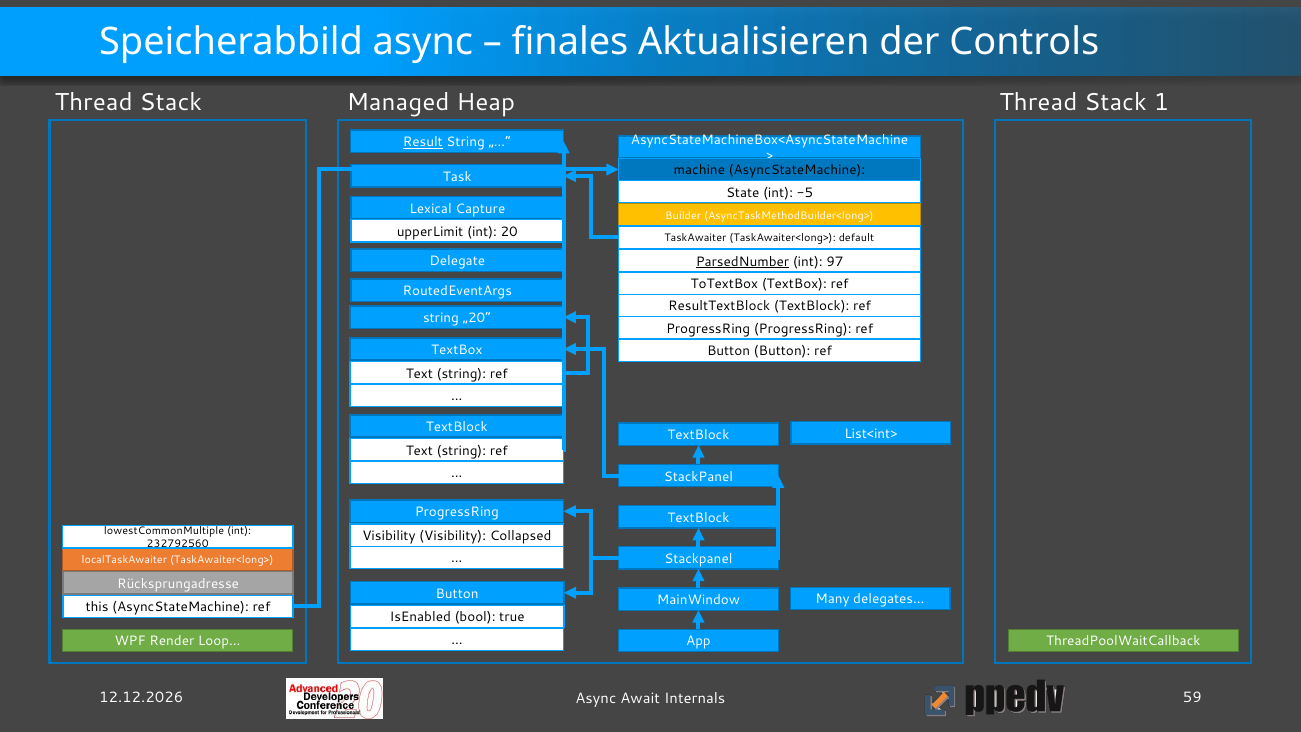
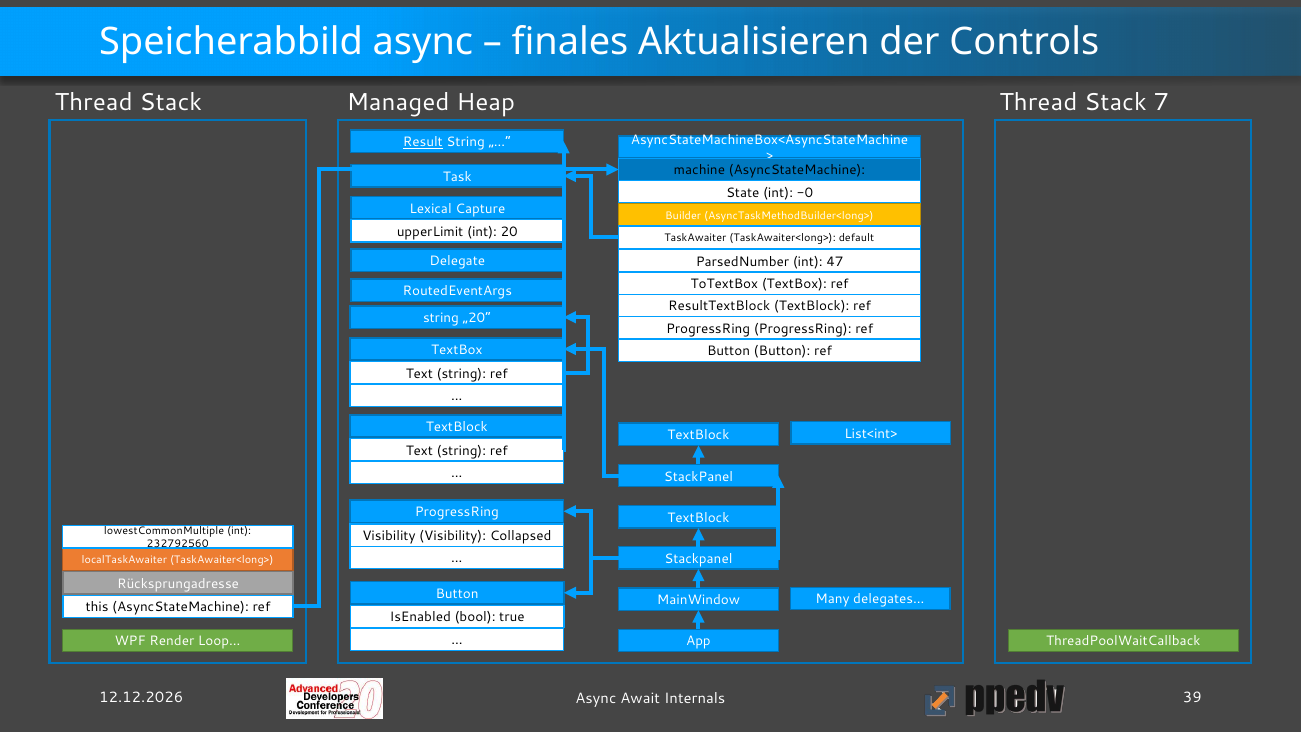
1: 1 -> 7 (1161, 103)
-5: -5 -> -0 (805, 193)
ParsedNumber underline: present -> none (742, 262)
97: 97 -> 47 (835, 262)
59: 59 -> 39 (1192, 697)
